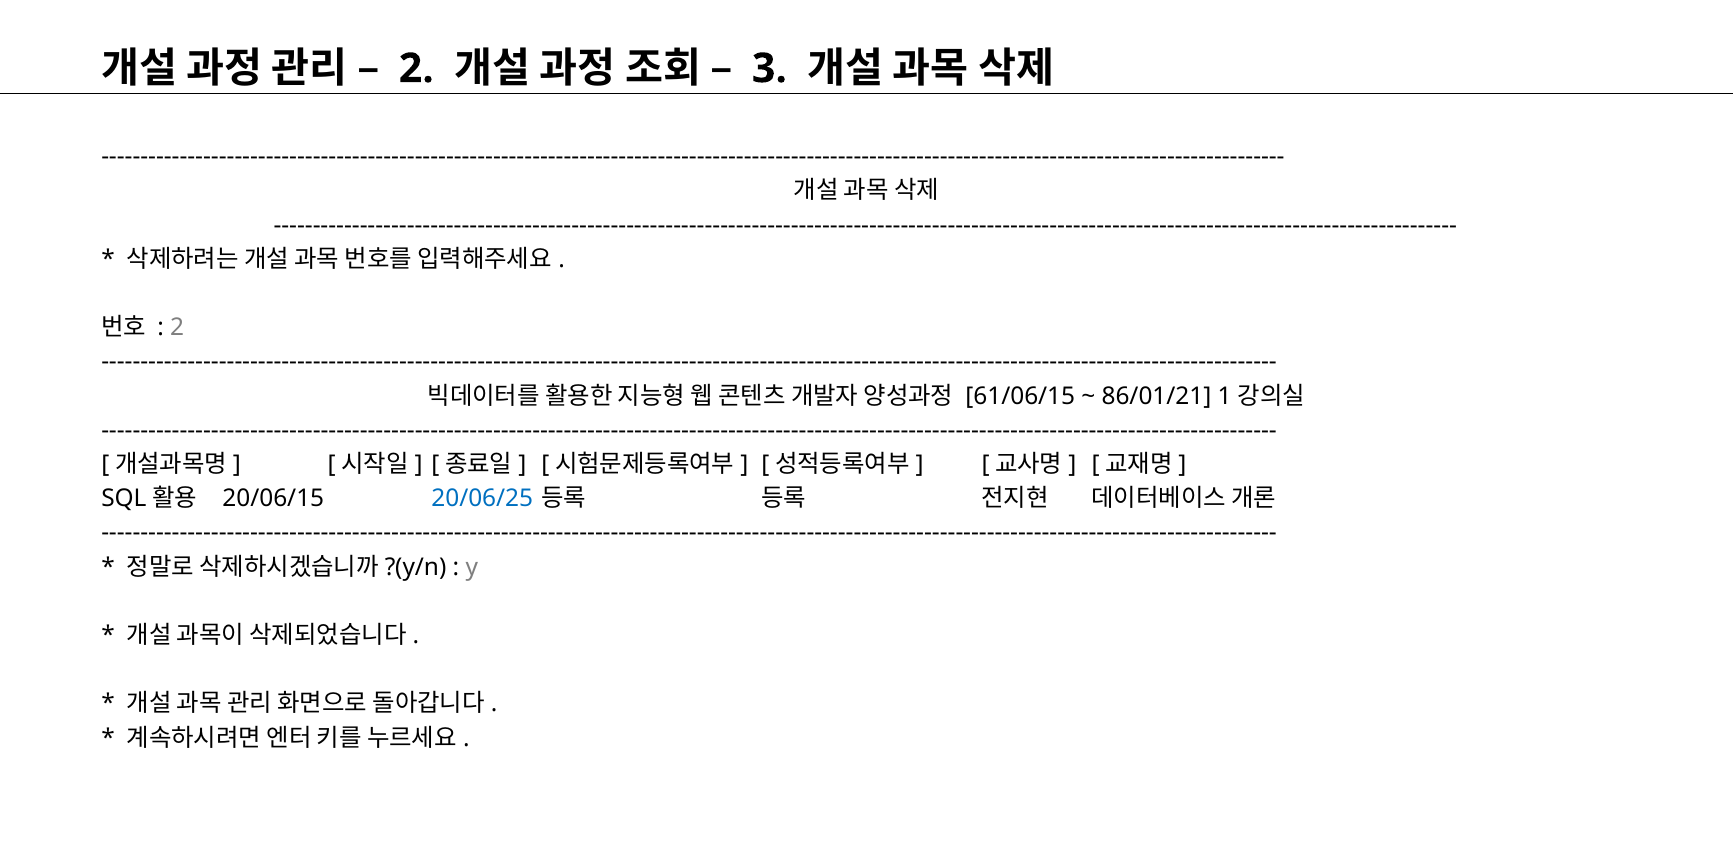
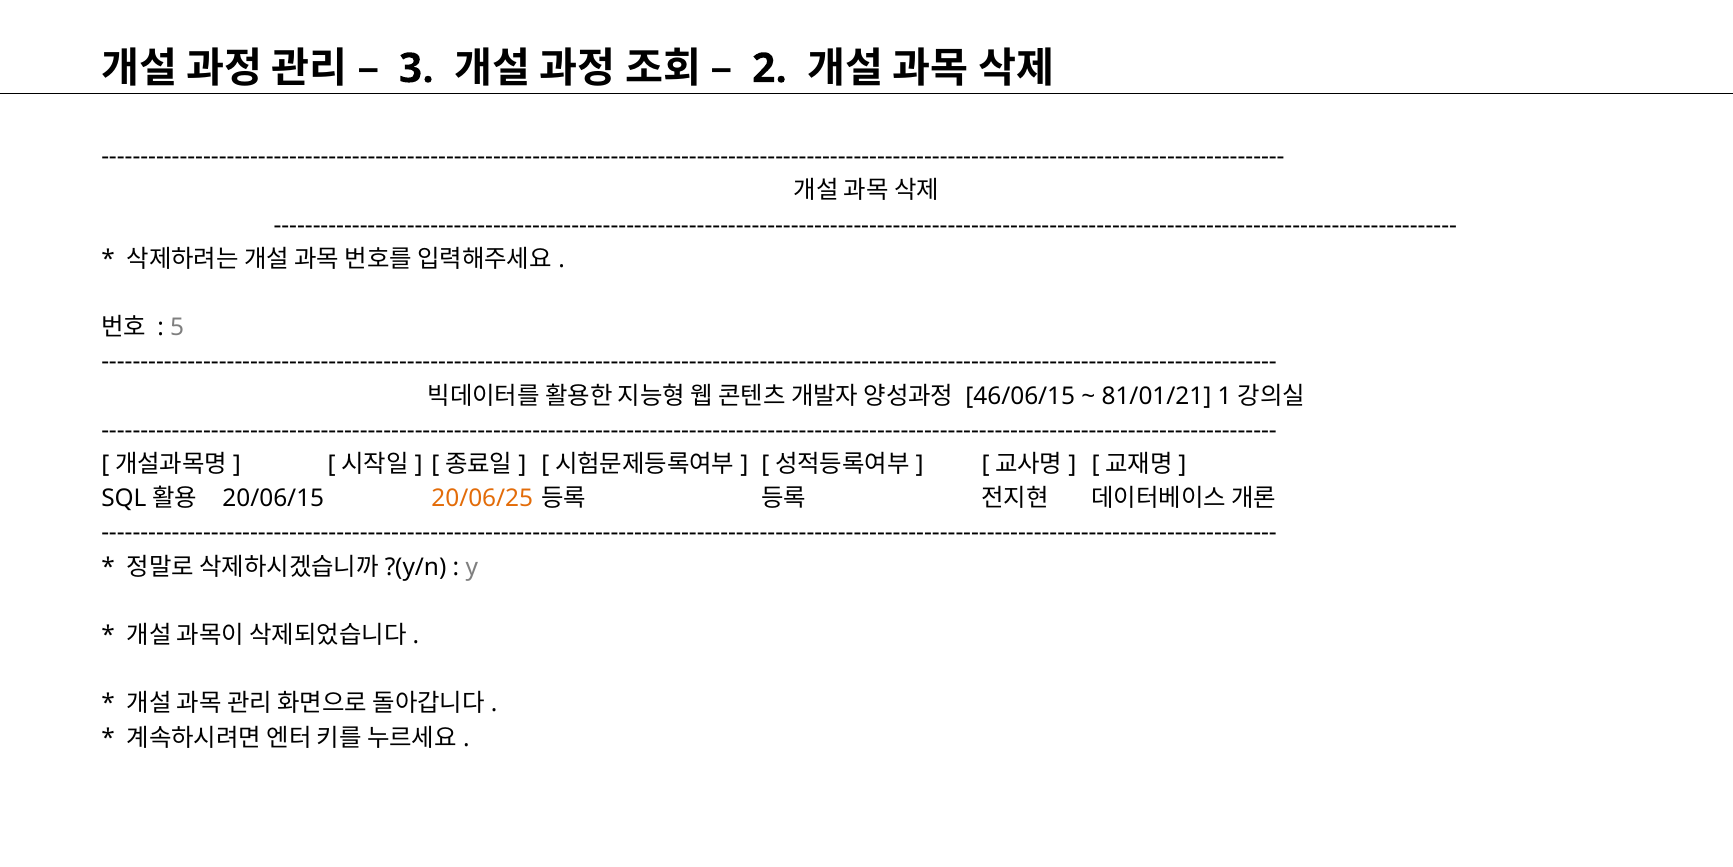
2: 2 -> 3 (416, 69)
3: 3 -> 2 (769, 69)
2: 2 -> 5 (177, 328)
61/06/15: 61/06/15 -> 46/06/15 (1020, 396)
86/01/21: 86/01/21 -> 81/01/21 (1156, 396)
20/06/25 colour: blue -> orange (482, 498)
